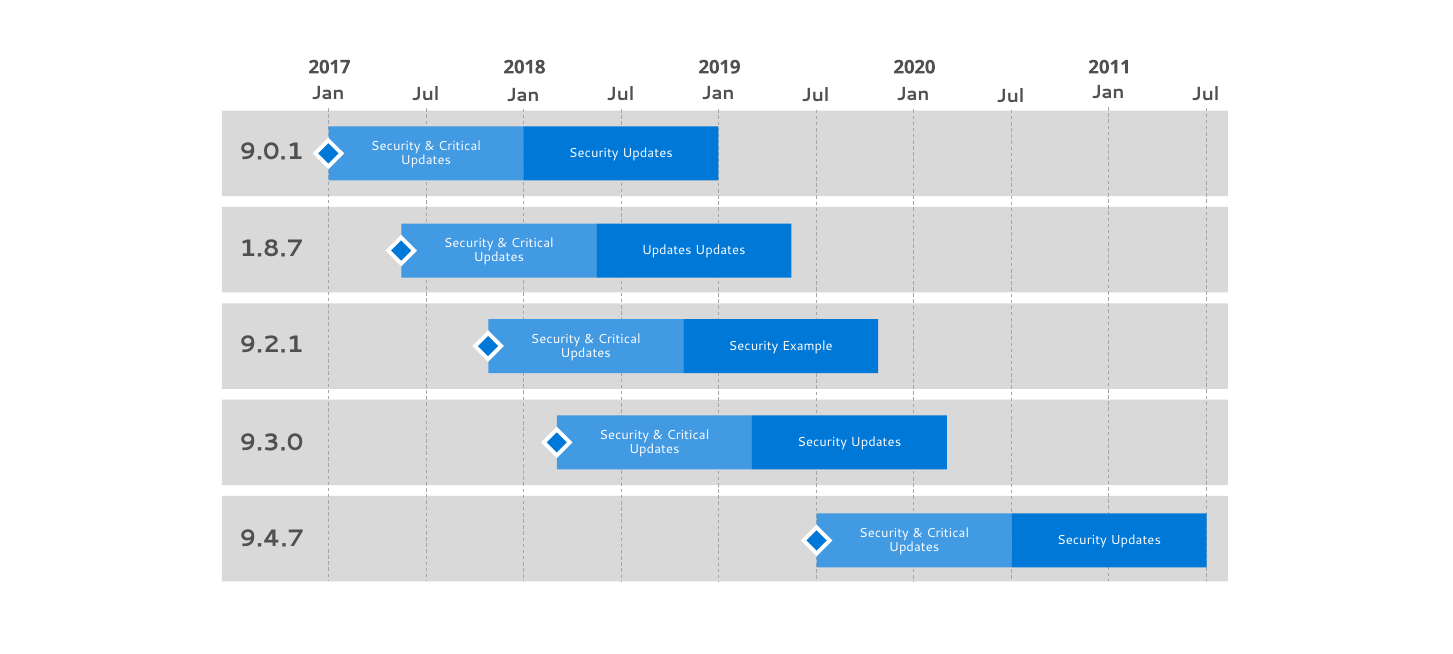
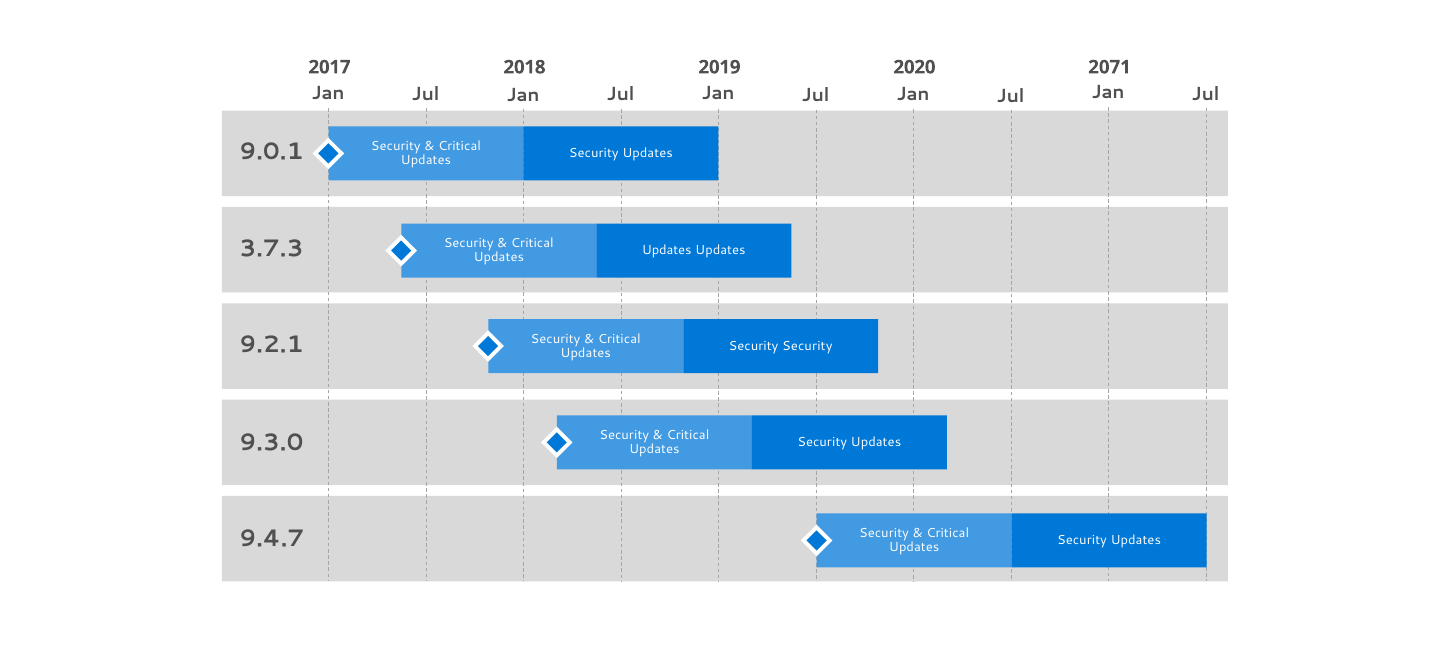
2011: 2011 -> 2071 (1110, 67)
1.8.7: 1.8.7 -> 3.7.3 (271, 248)
Example: Example -> Security (807, 346)
